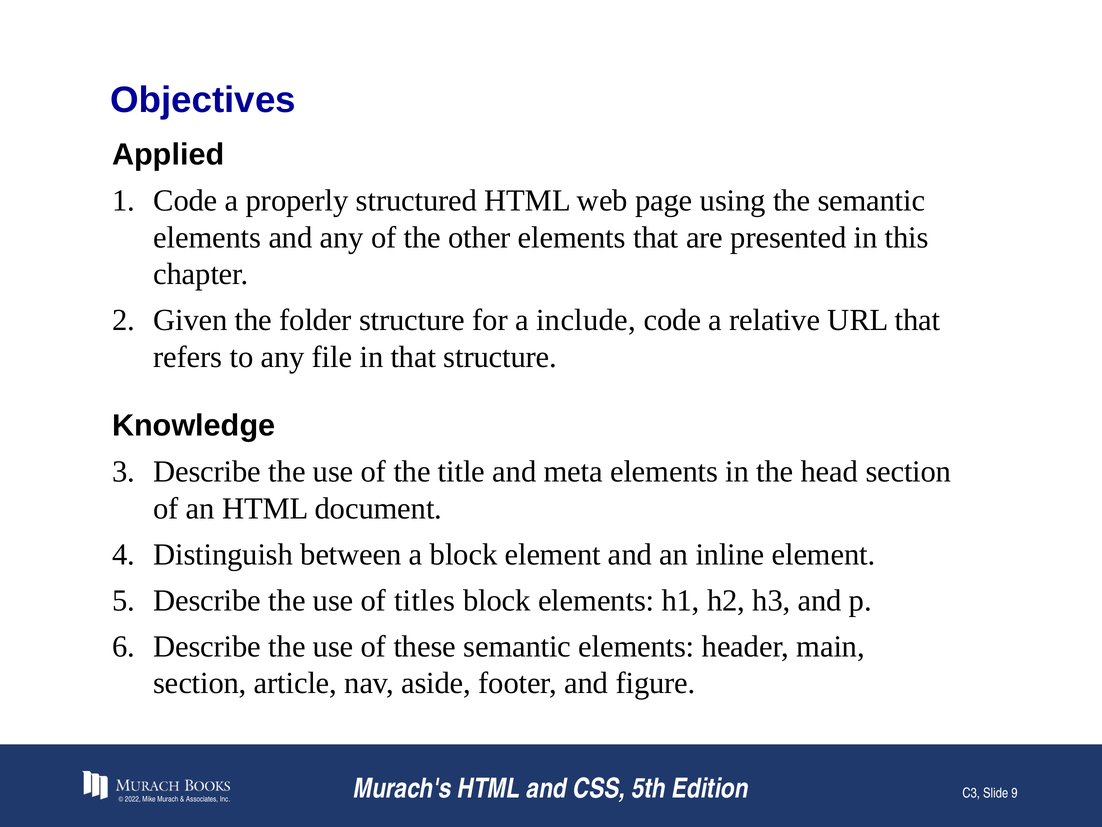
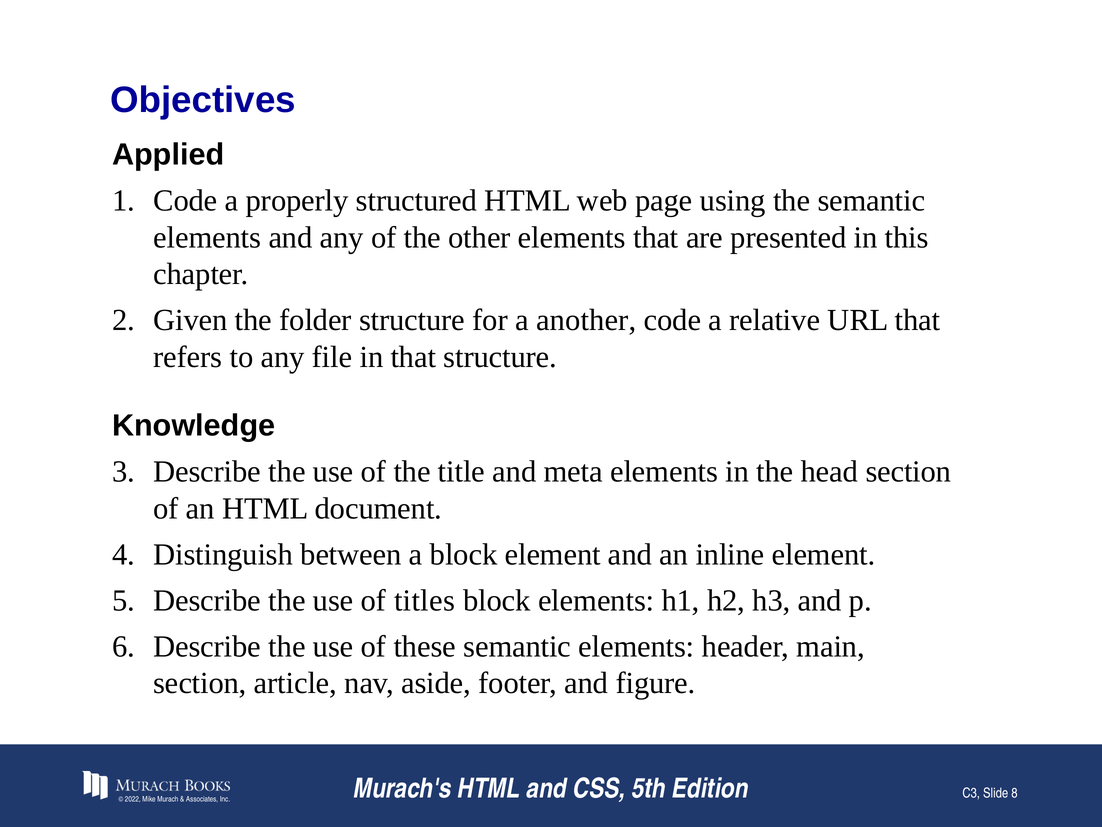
include: include -> another (586, 320)
9: 9 -> 8 (1014, 793)
